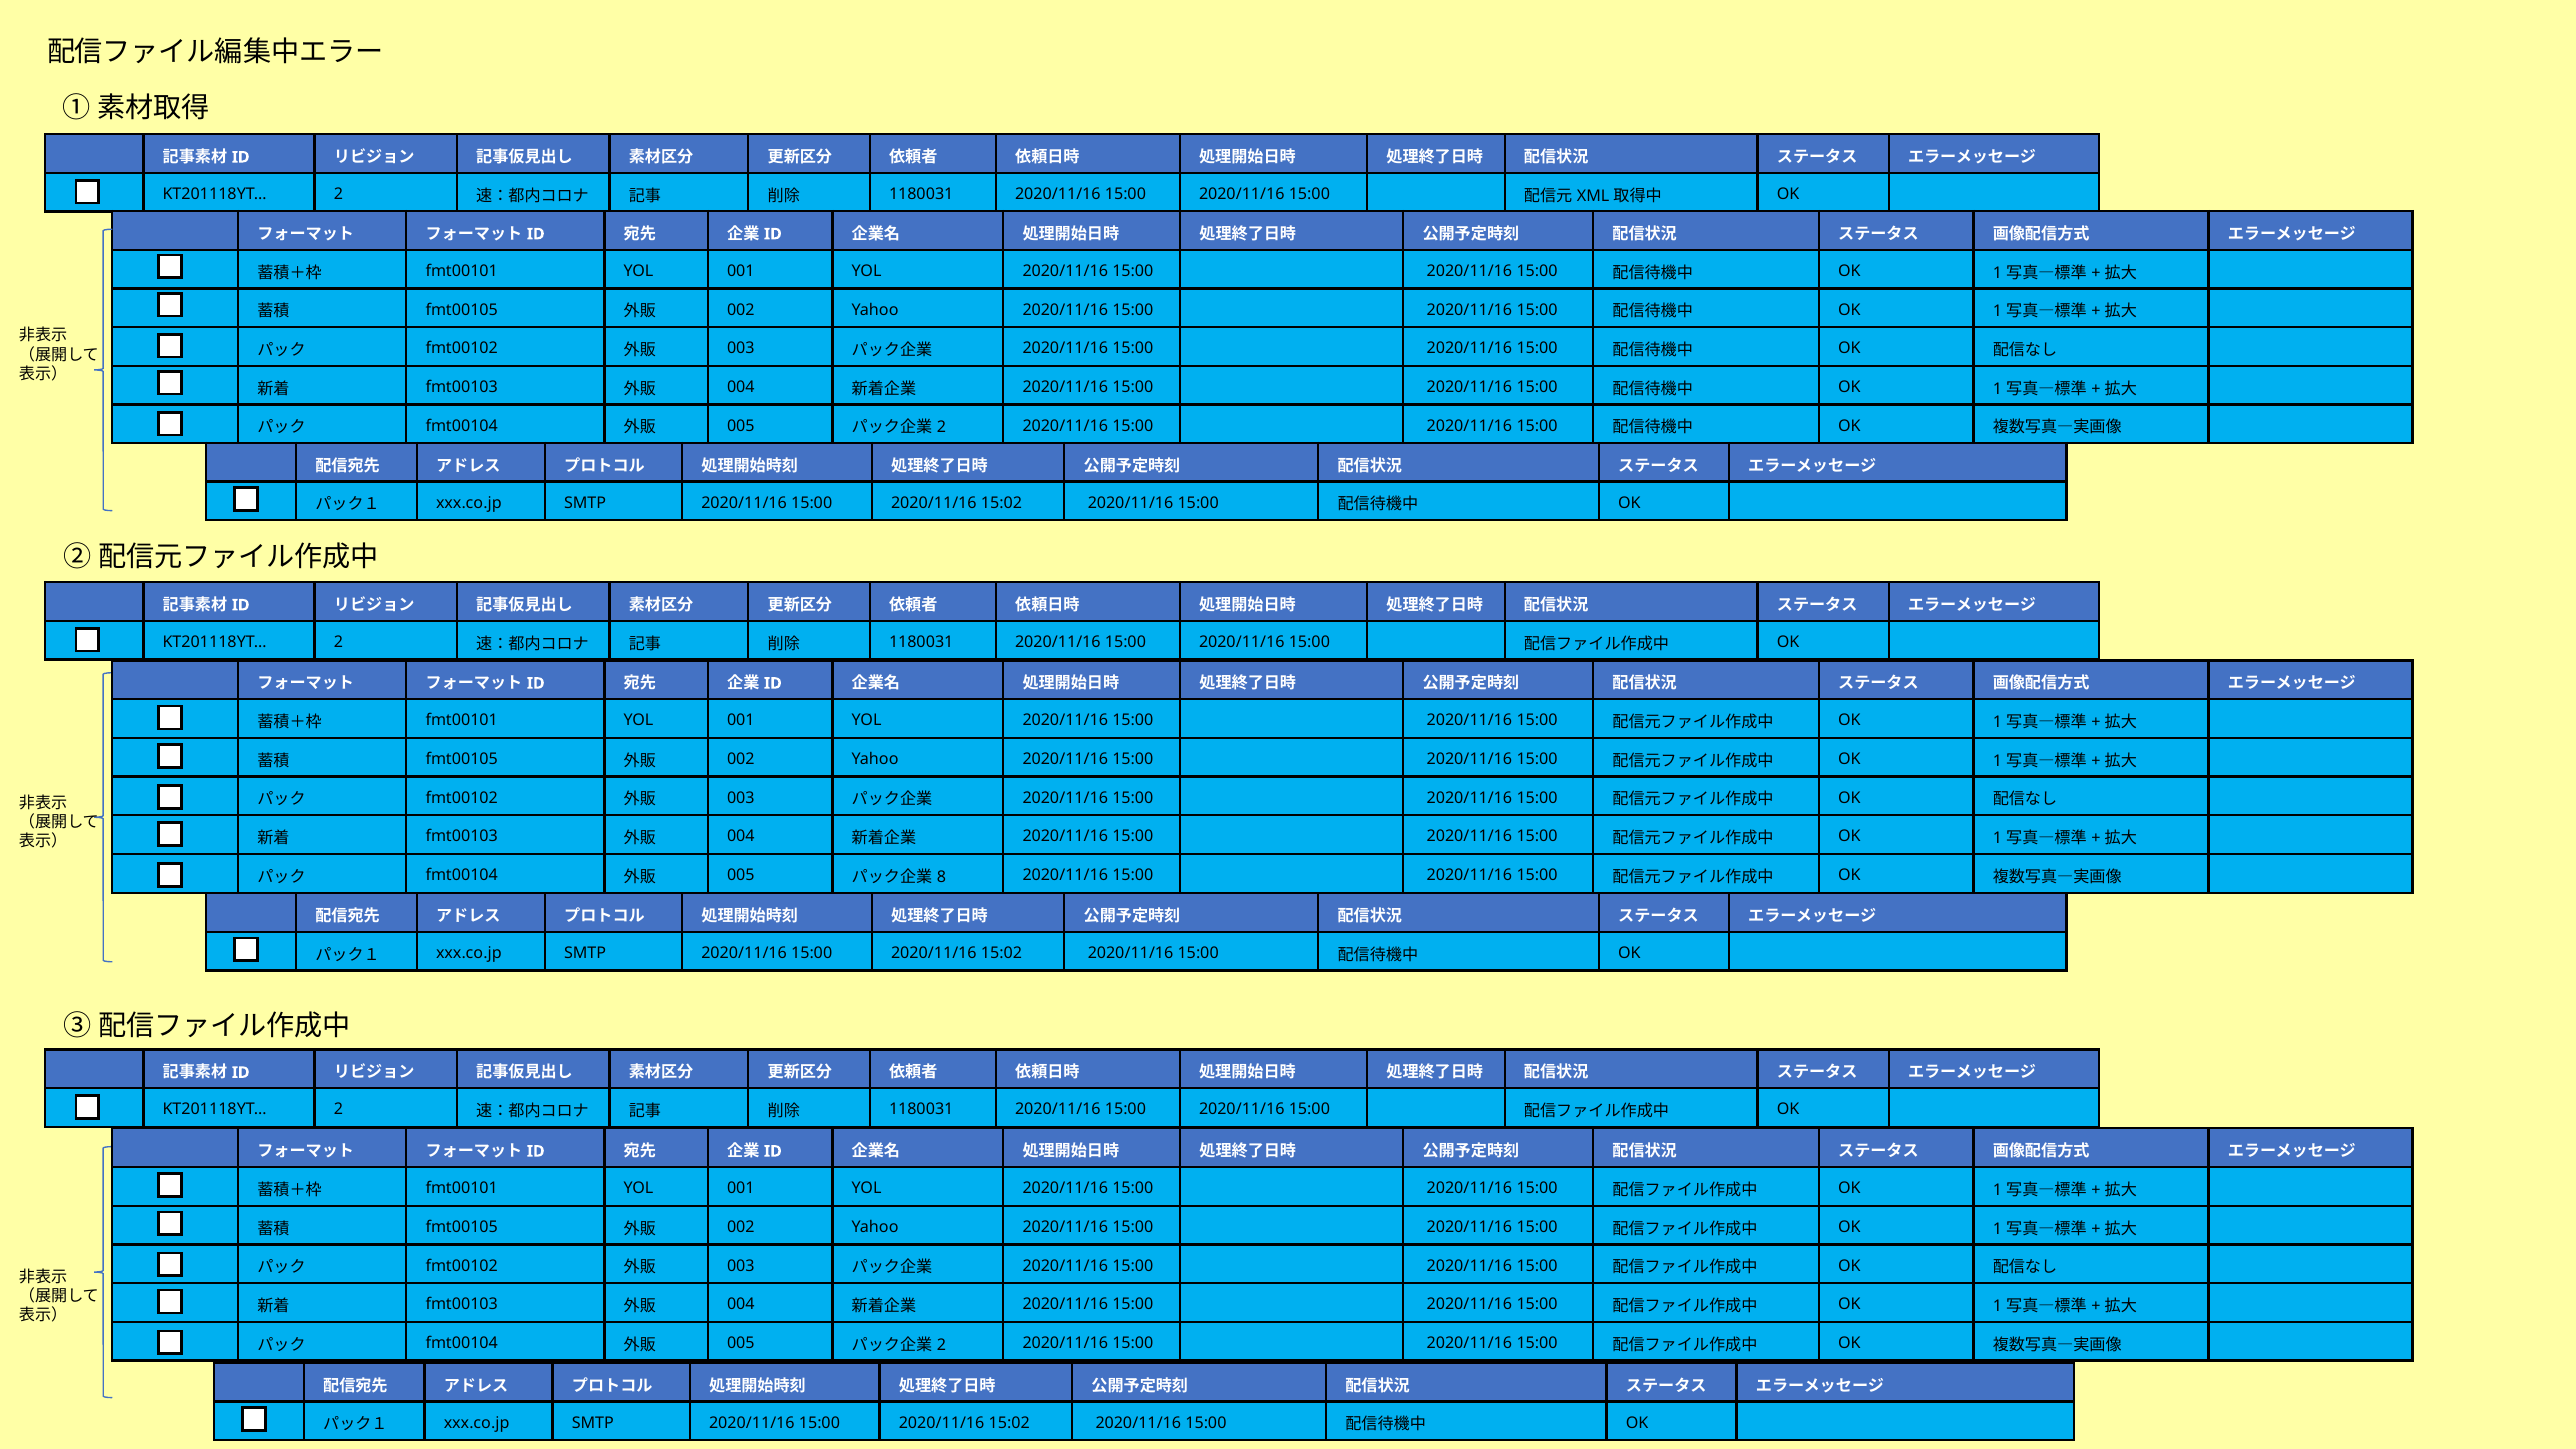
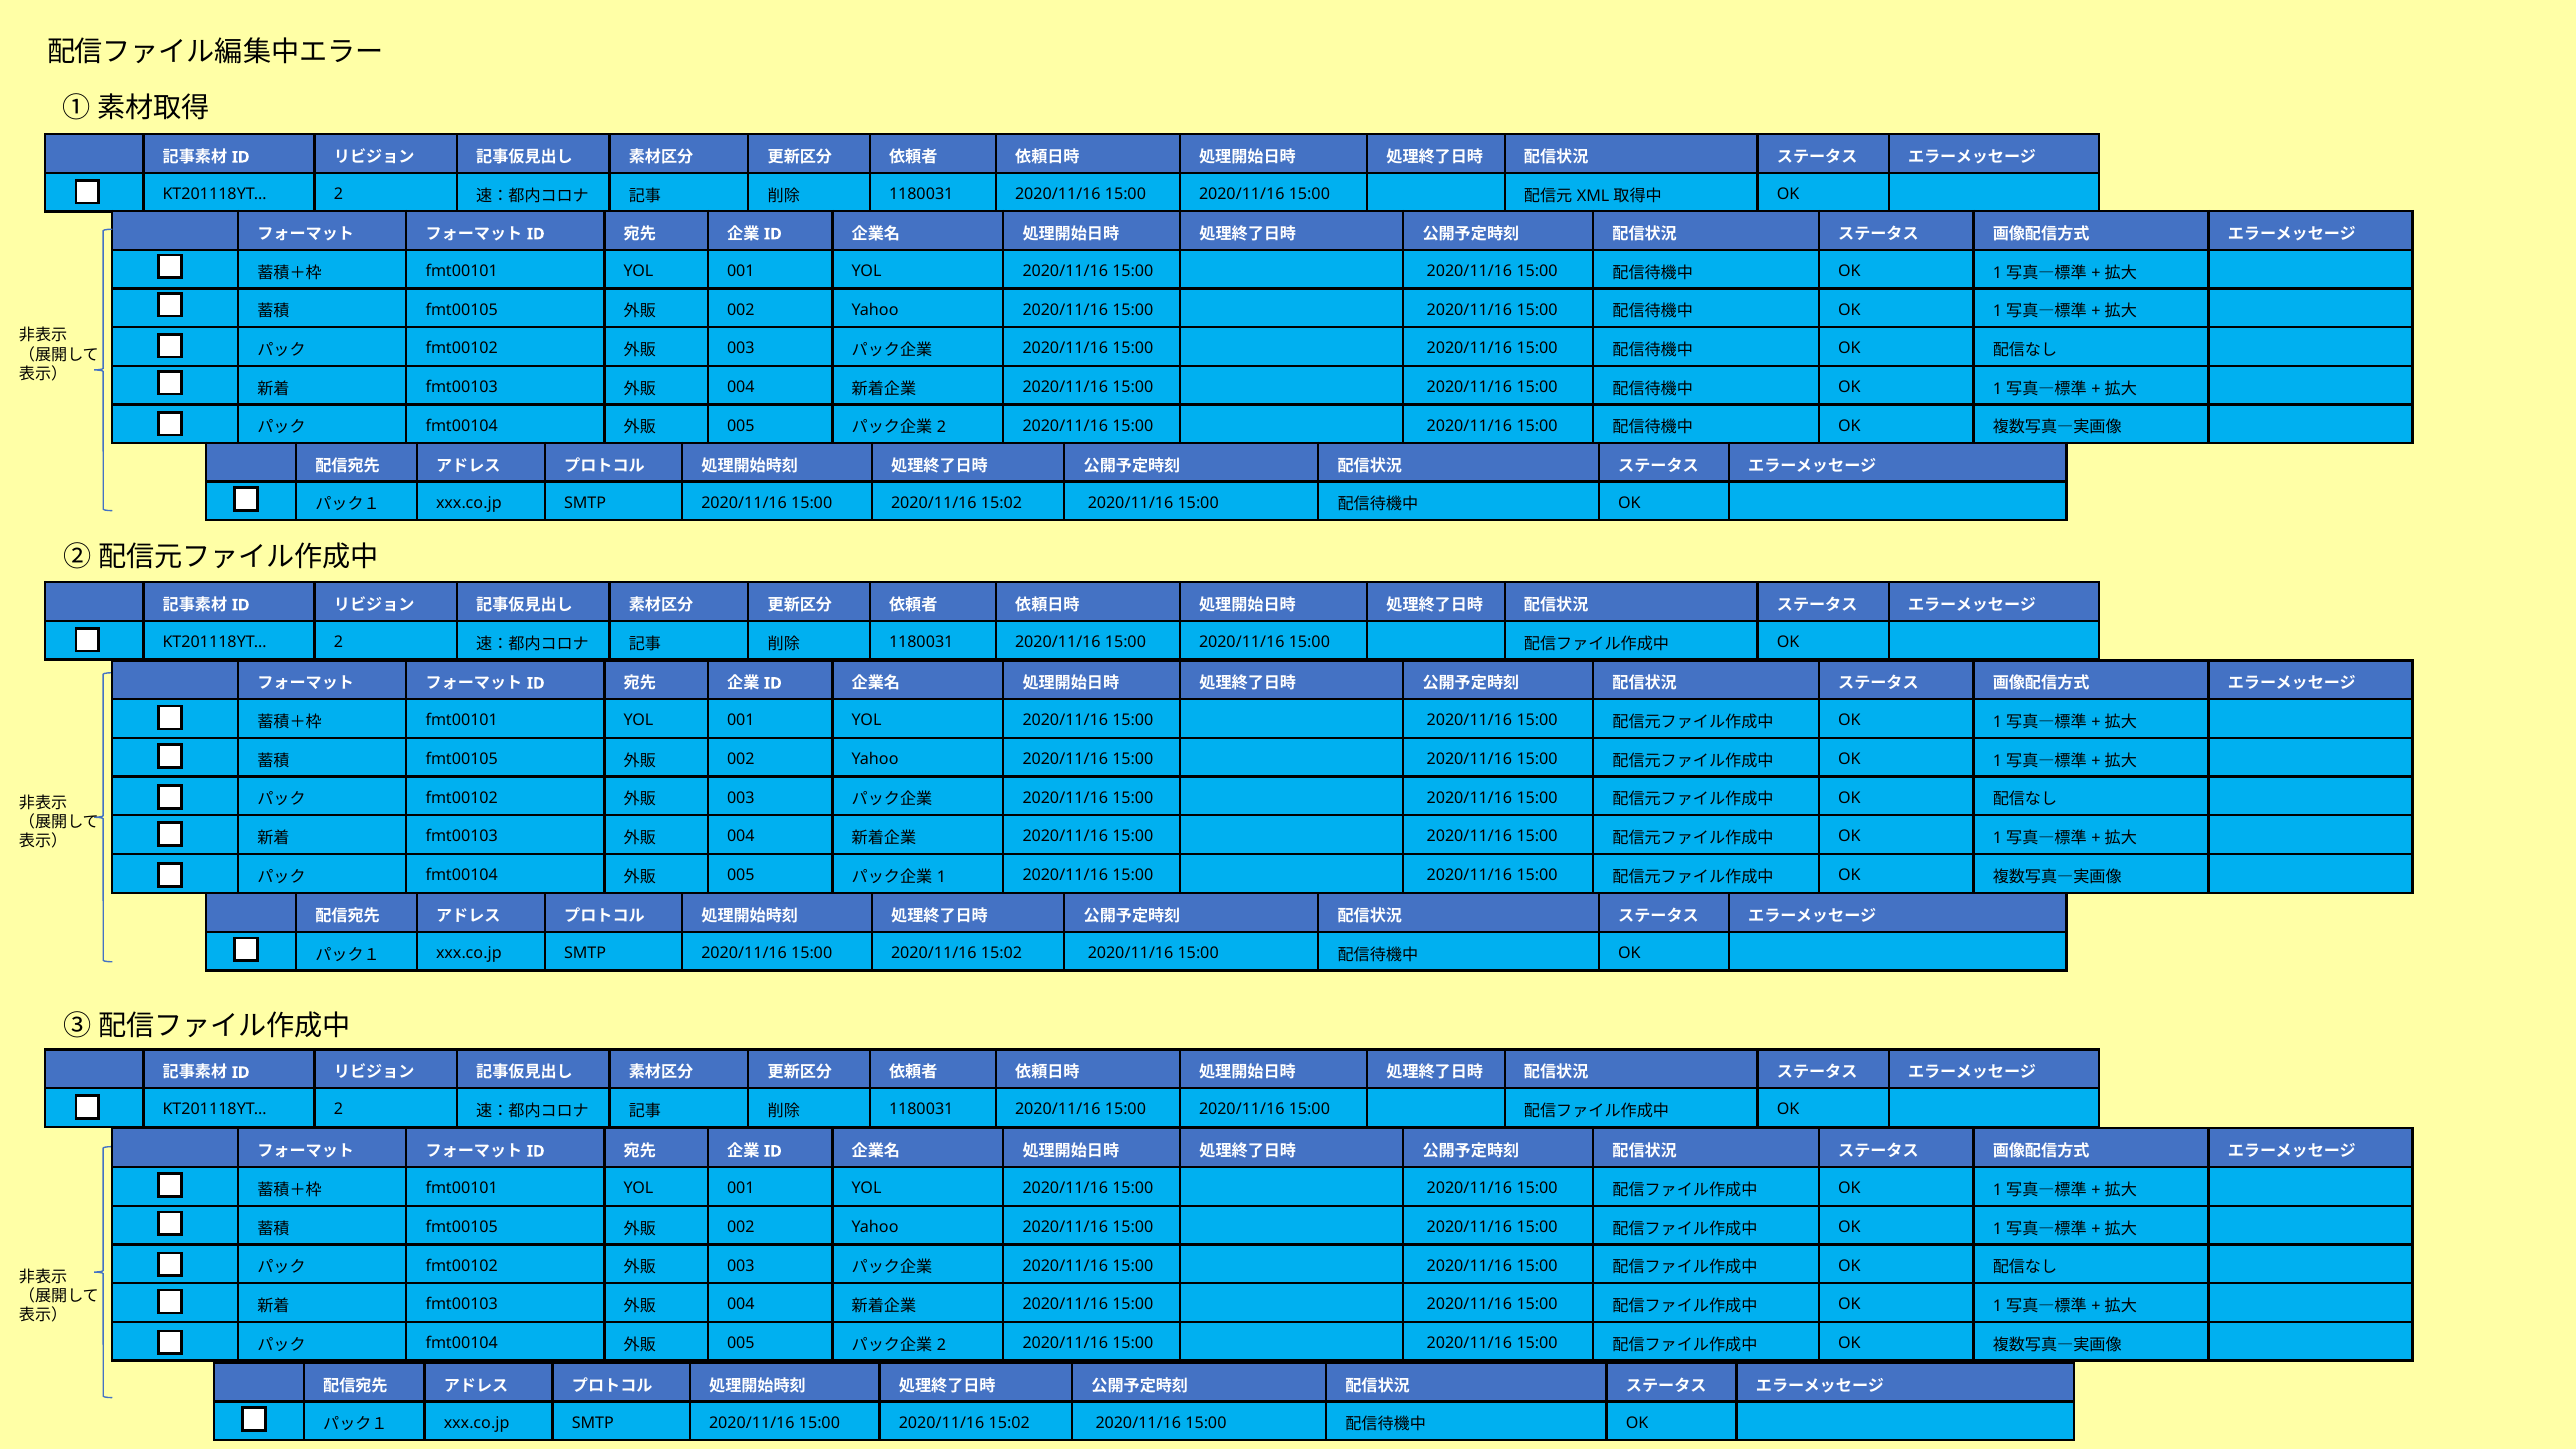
8: 8 -> 1 (941, 877)
